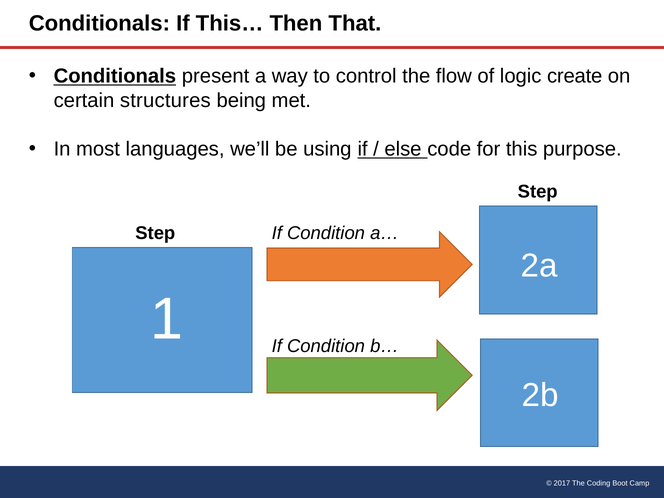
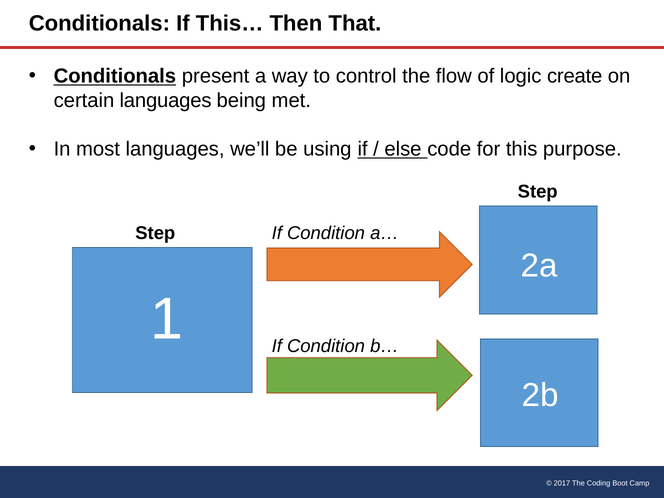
certain structures: structures -> languages (166, 100)
